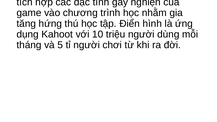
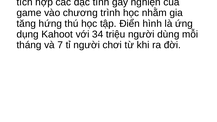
10: 10 -> 34 (98, 34)
5: 5 -> 7 (60, 45)
